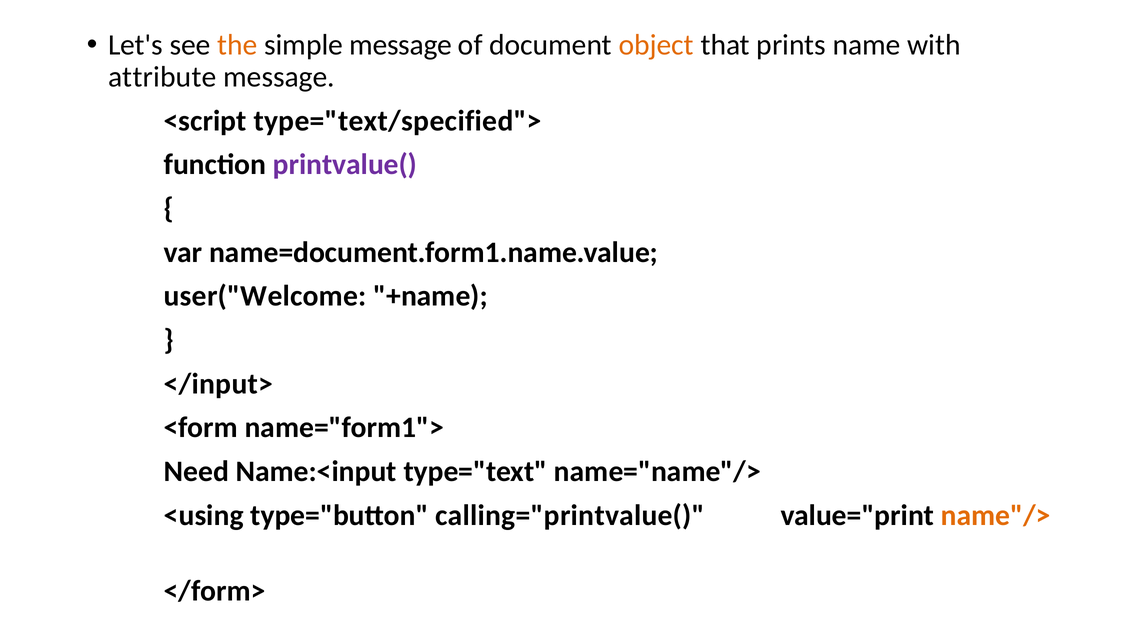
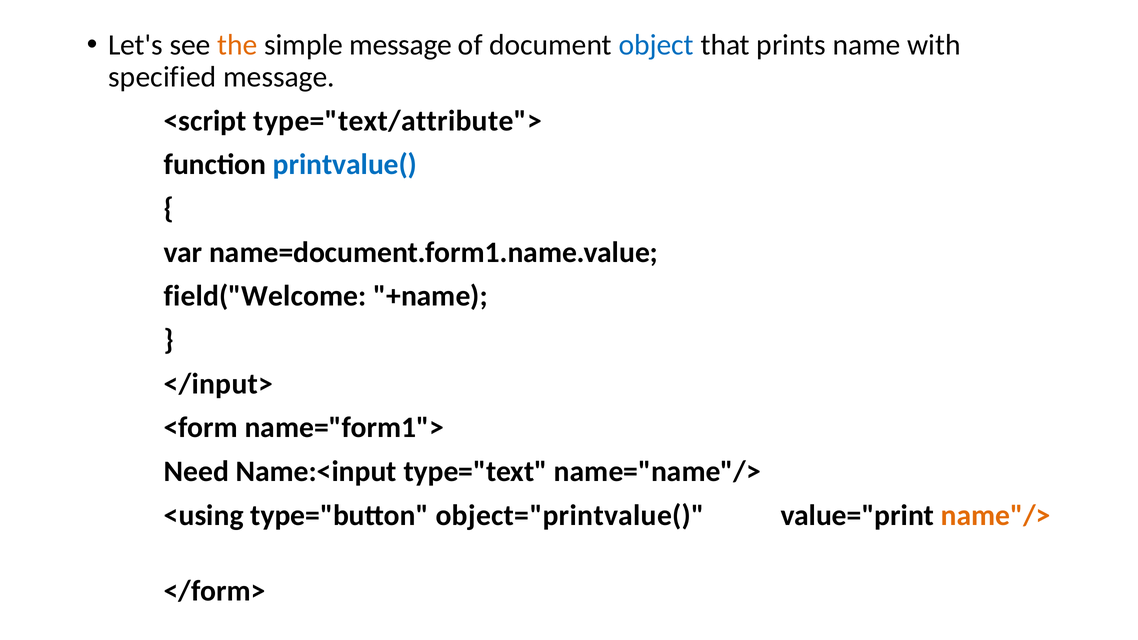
object colour: orange -> blue (656, 45)
attribute: attribute -> specified (162, 77)
type="text/specified">: type="text/specified"> -> type="text/attribute"> (398, 121)
printvalue( colour: purple -> blue (345, 165)
user("Welcome: user("Welcome -> field("Welcome (265, 296)
calling="printvalue(: calling="printvalue( -> object="printvalue( (570, 515)
